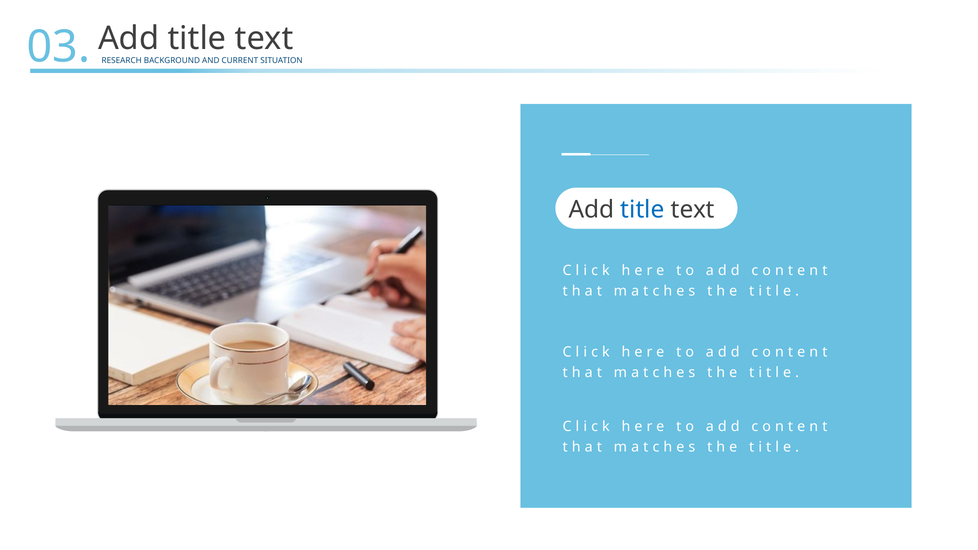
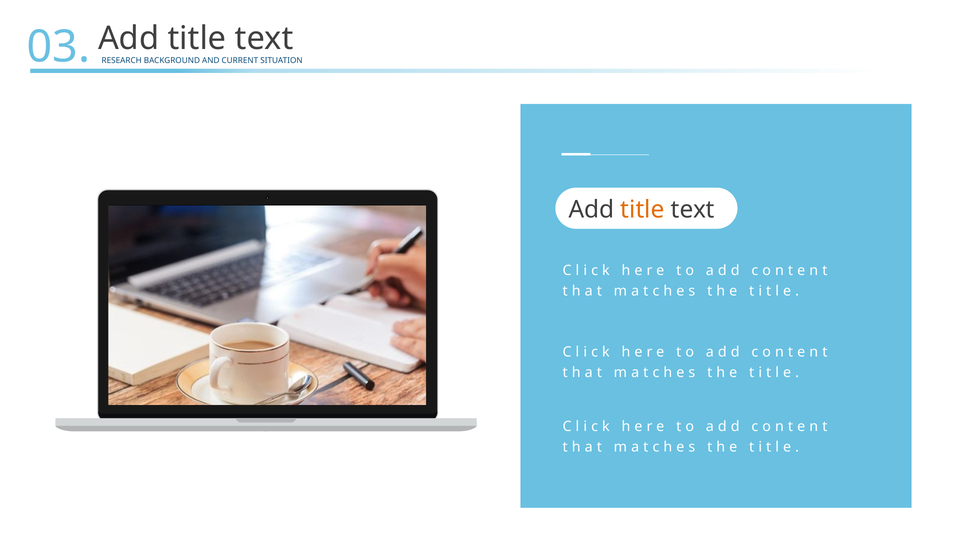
title colour: blue -> orange (643, 210)
